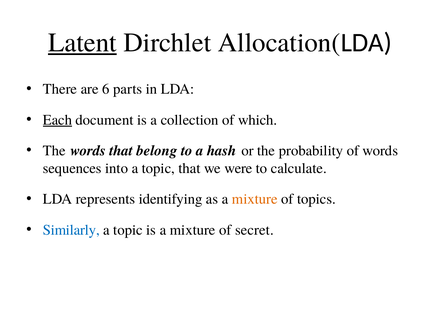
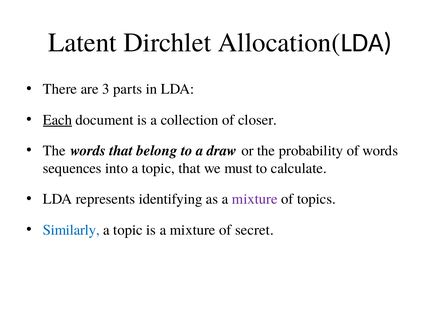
Latent underline: present -> none (82, 43)
6: 6 -> 3 (106, 89)
which: which -> closer (257, 120)
hash: hash -> draw (222, 151)
were: were -> must (238, 168)
mixture colour: orange -> purple (255, 199)
